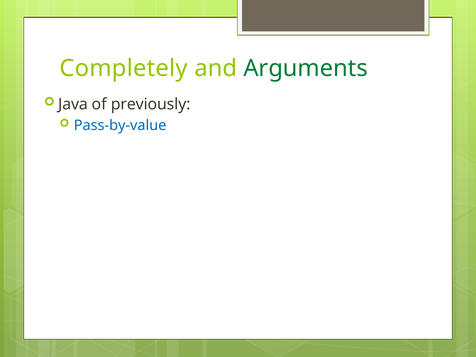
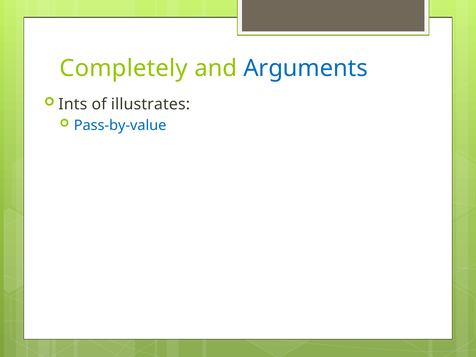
Arguments colour: green -> blue (306, 68)
Java: Java -> Ints (73, 104)
previously: previously -> illustrates (150, 104)
